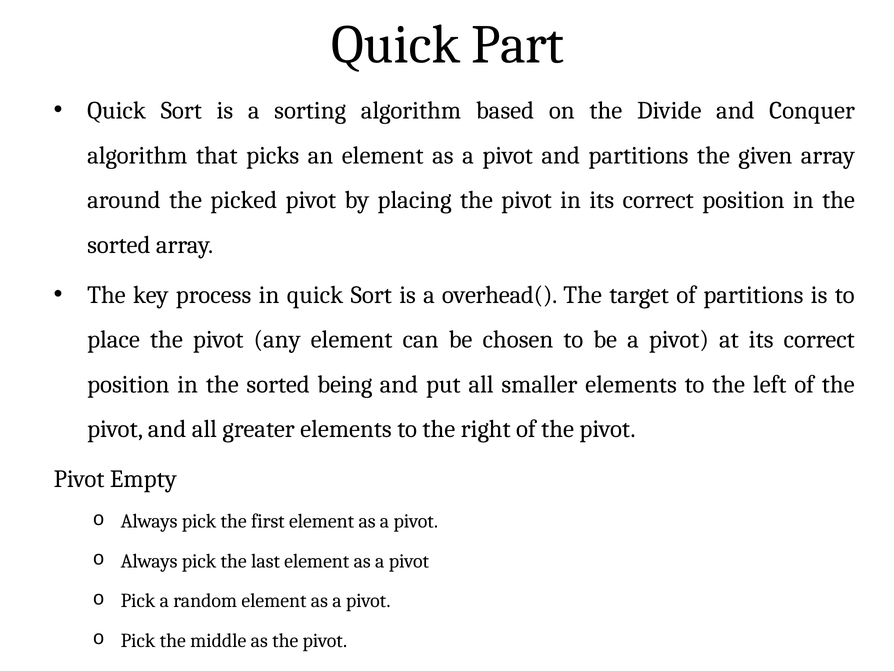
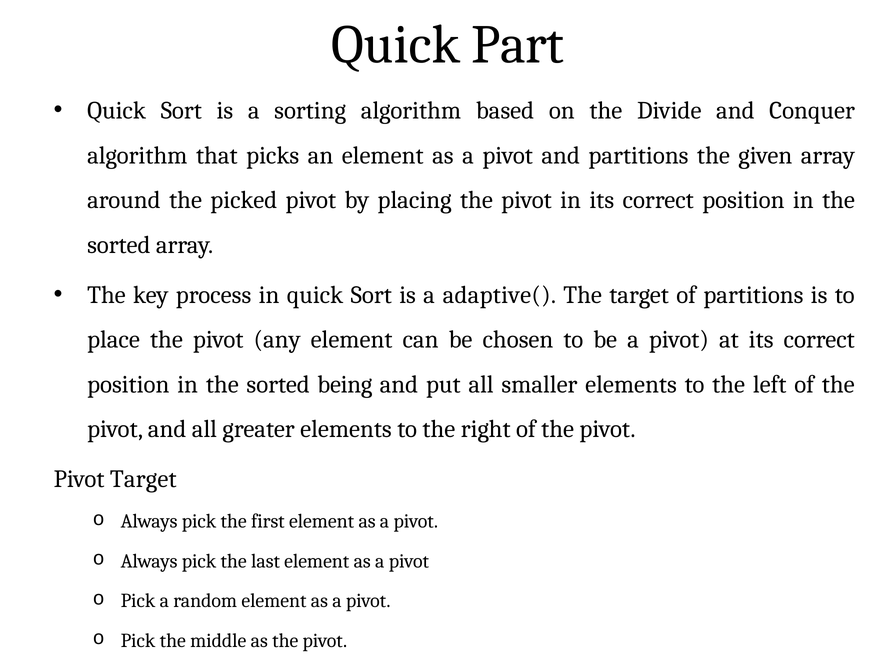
overhead(: overhead( -> adaptive( (499, 295)
Pivot Empty: Empty -> Target (143, 479)
